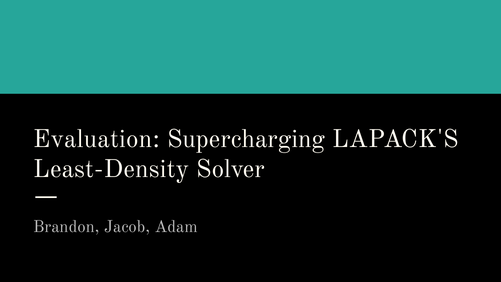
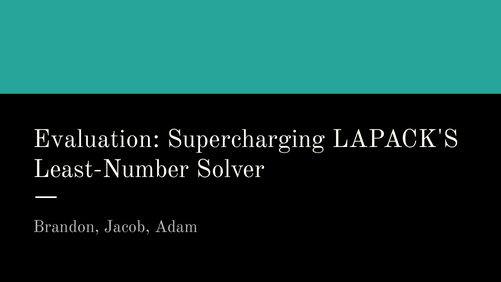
Least-Density: Least-Density -> Least-Number (111, 169)
